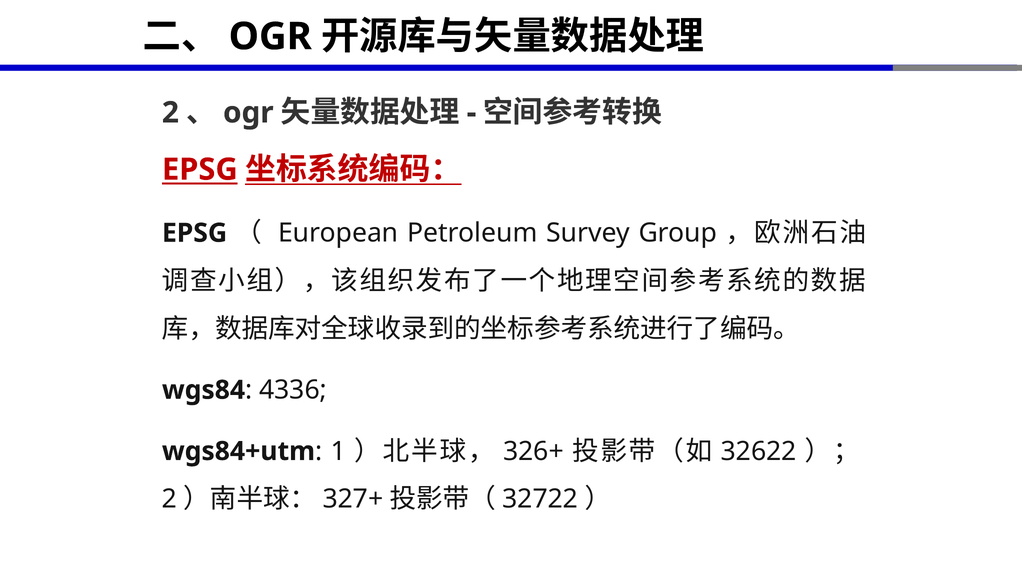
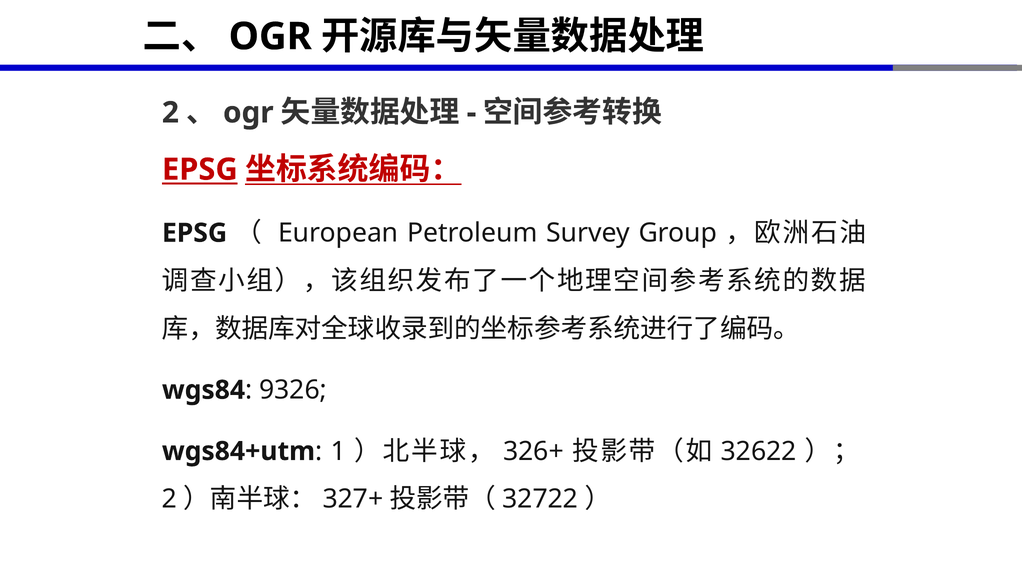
4336: 4336 -> 9326 (293, 390)
